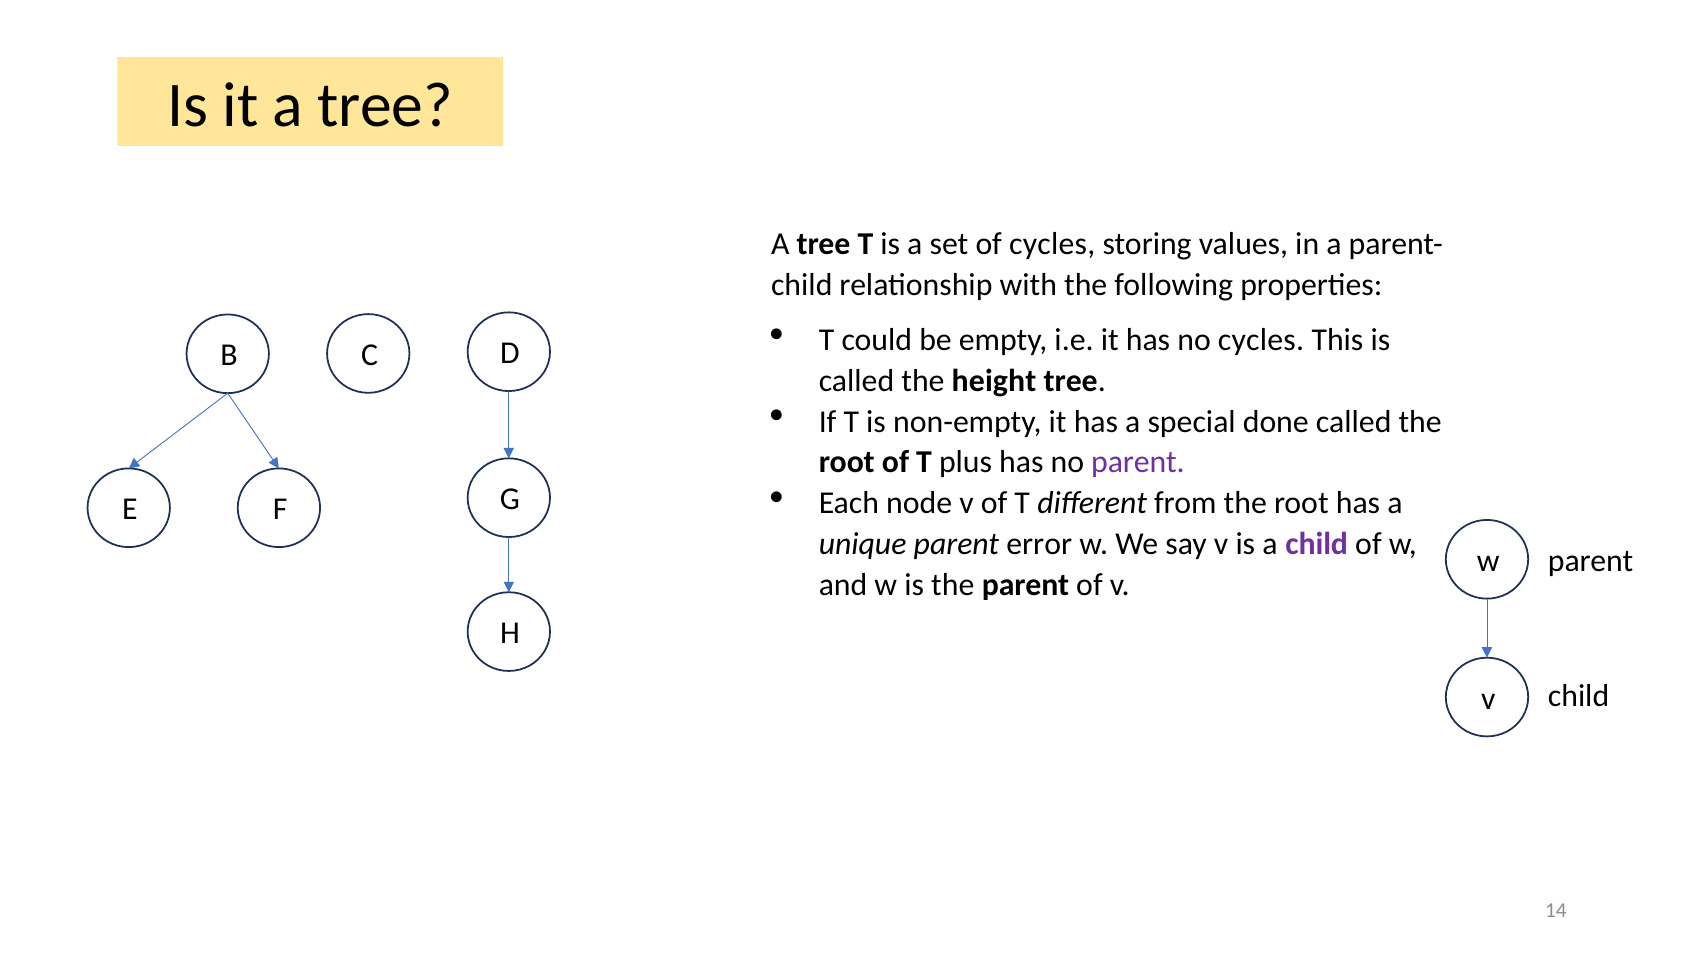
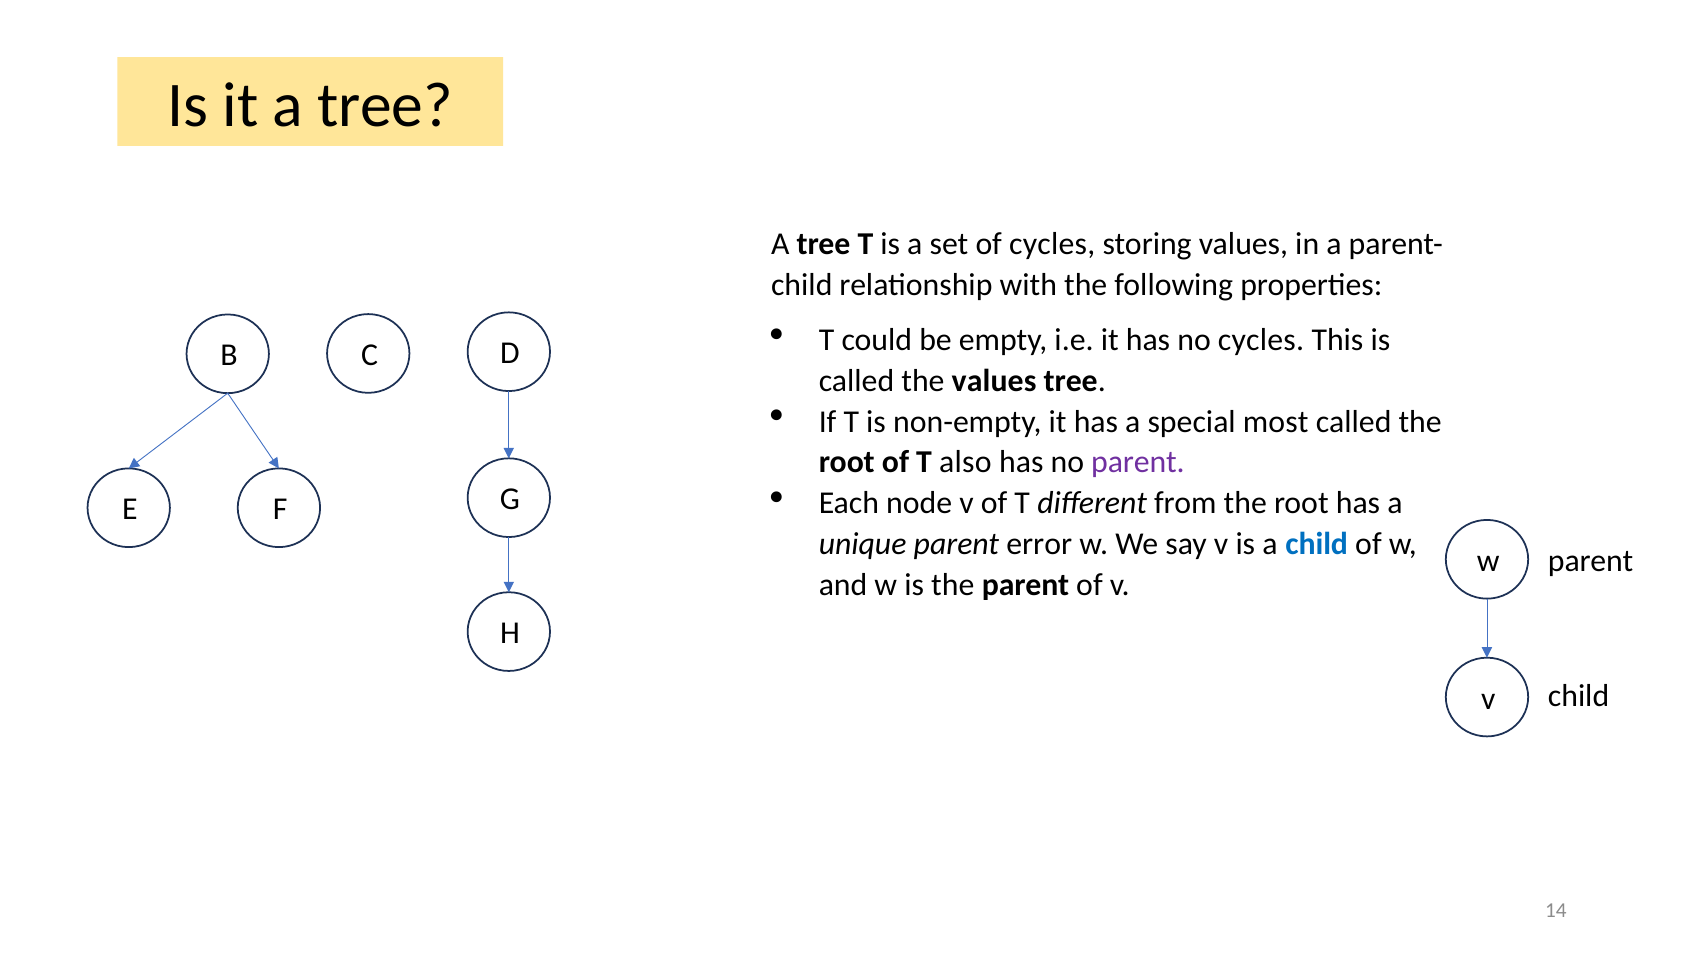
the height: height -> values (994, 381)
done: done -> most (1276, 422)
plus: plus -> also (965, 462)
child colour: purple -> blue (1317, 544)
